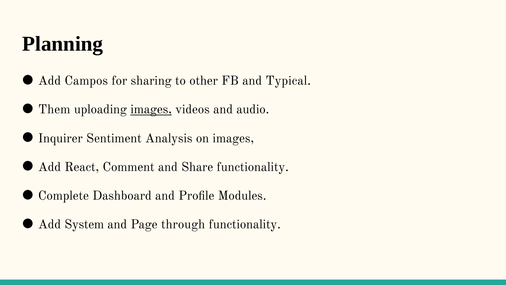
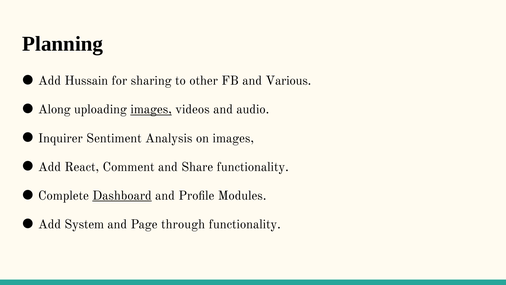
Campos: Campos -> Hussain (86, 81)
Typical: Typical -> Various (288, 81)
Them: Them -> Along (54, 109)
Dashboard underline: none -> present (122, 195)
